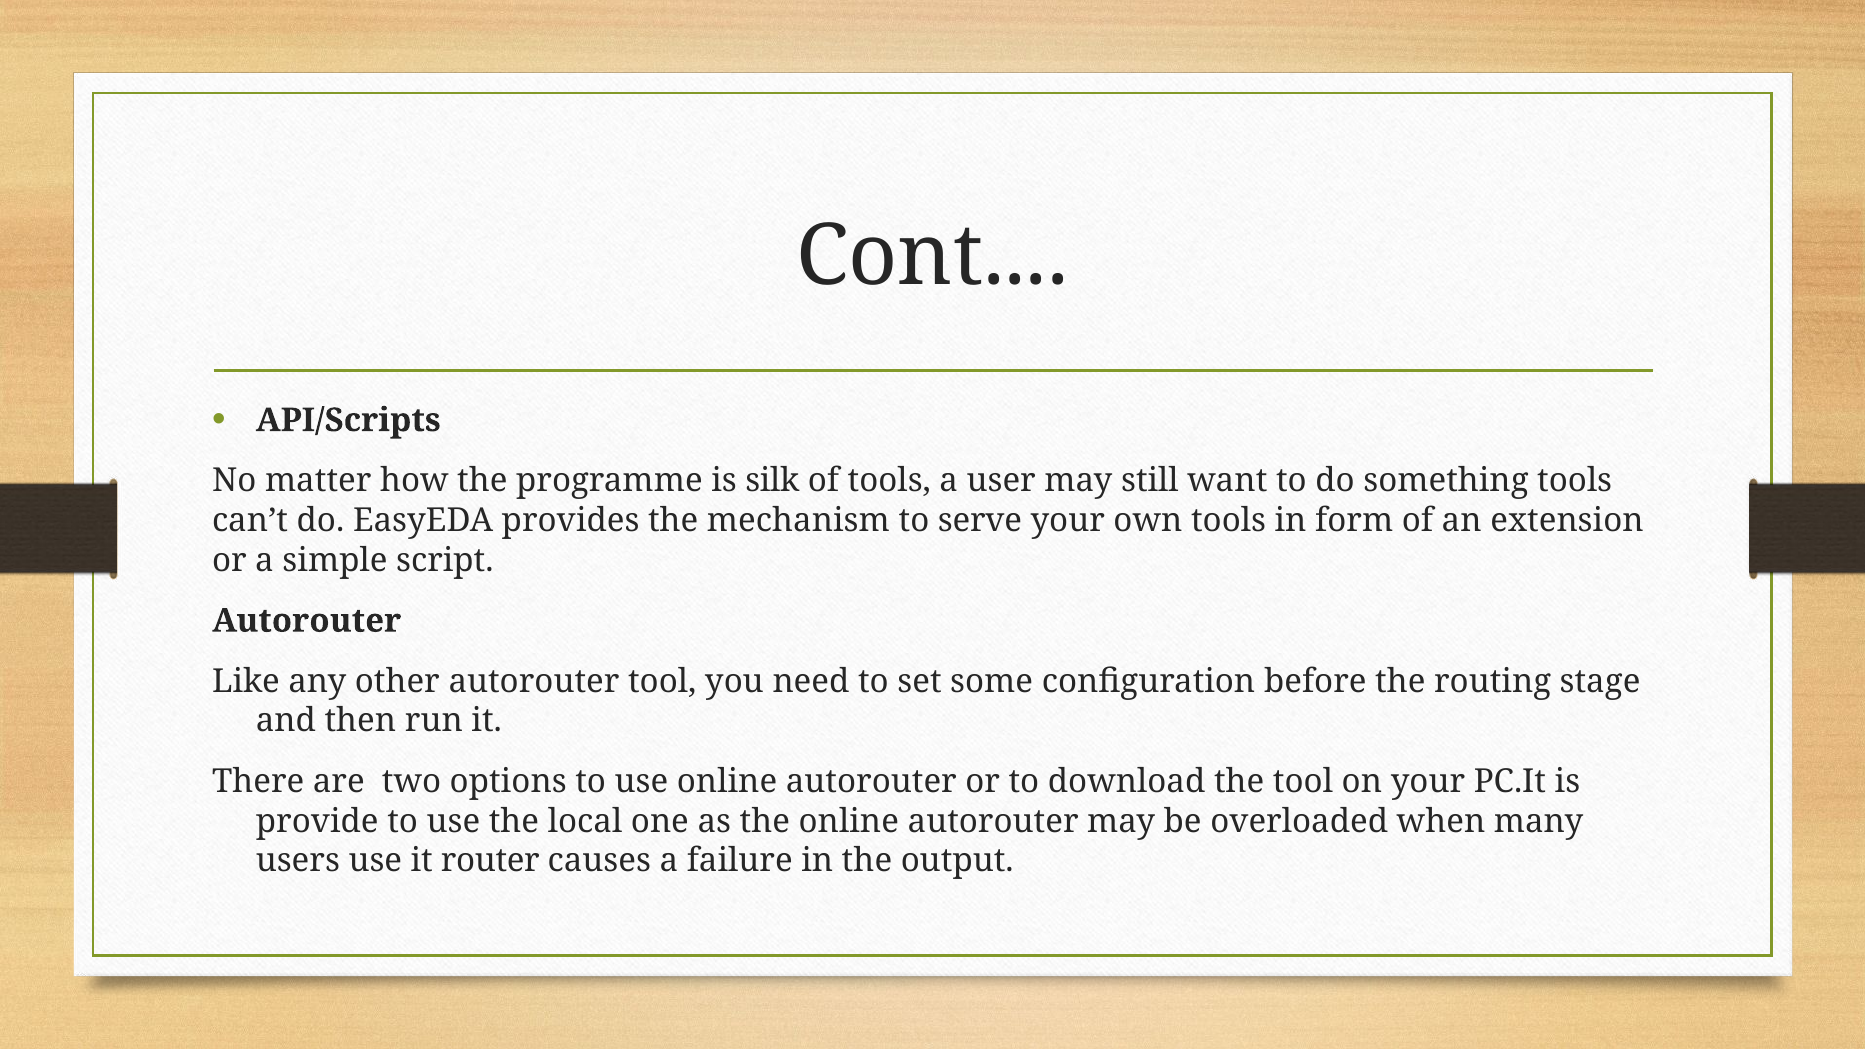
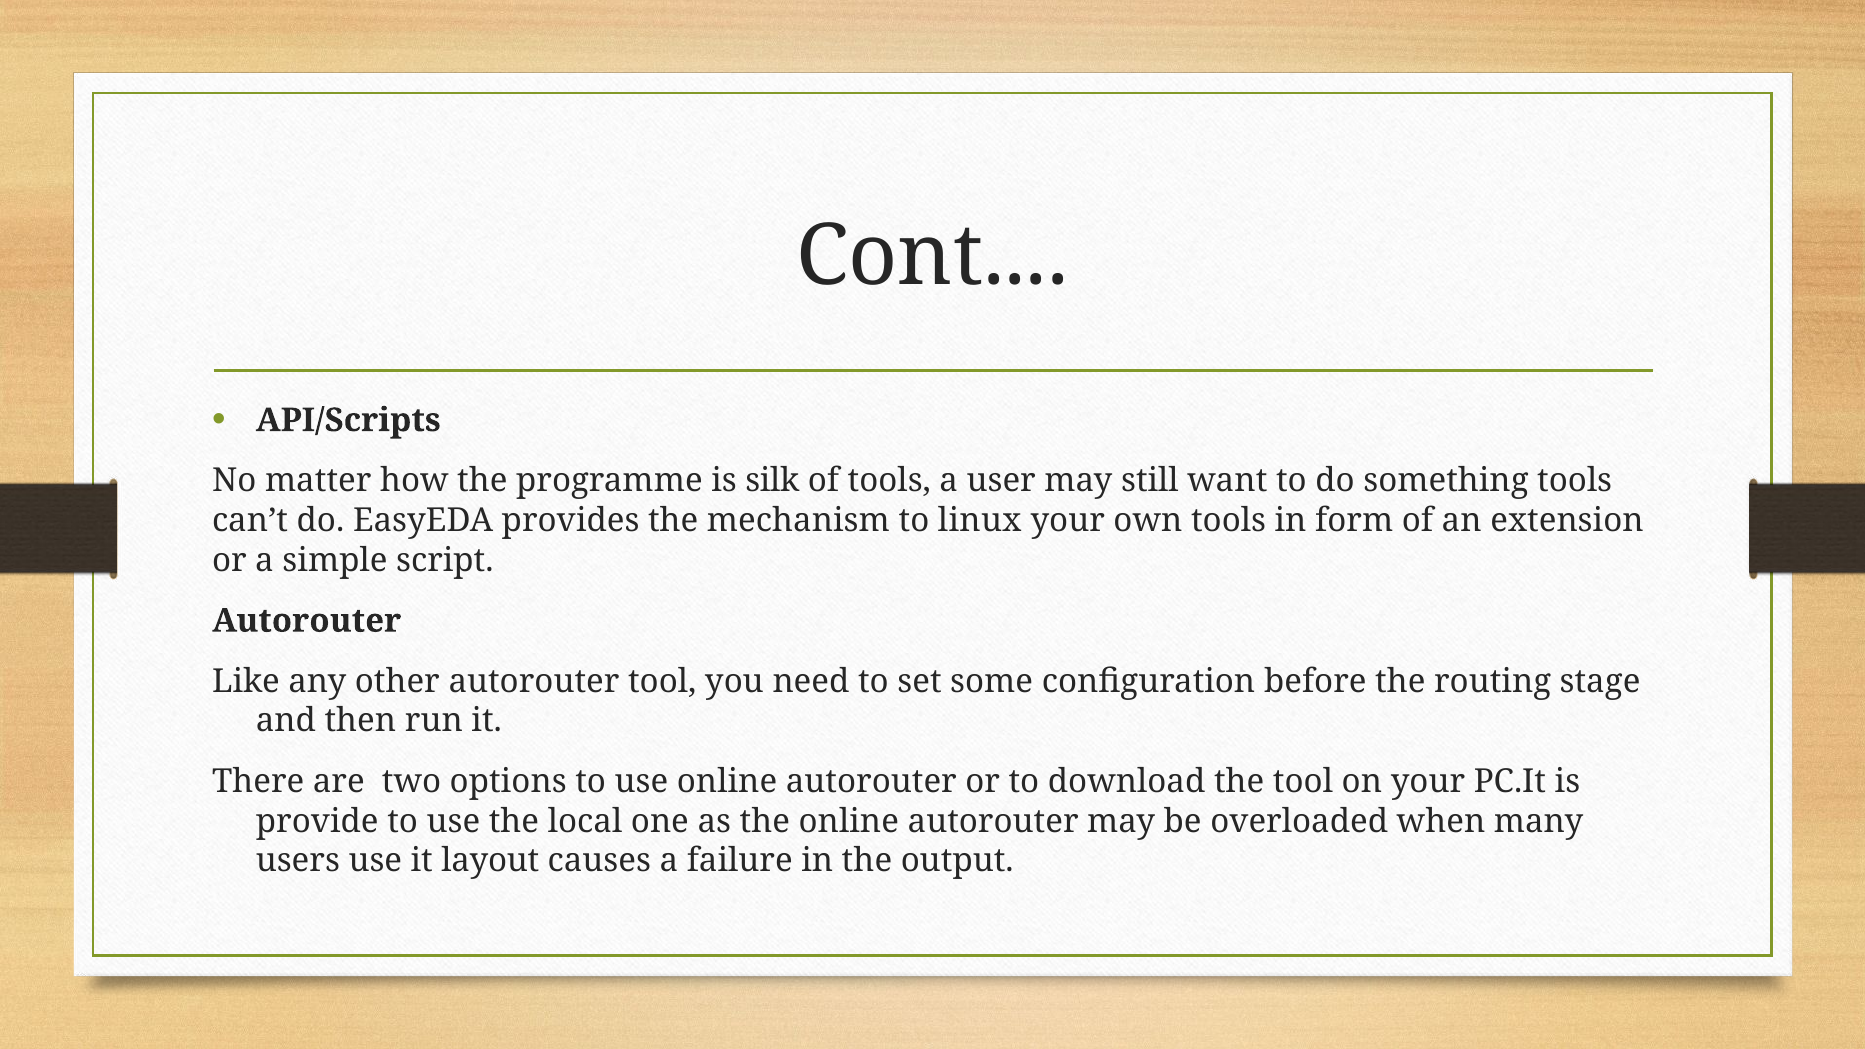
serve: serve -> linux (980, 521)
router: router -> layout (490, 861)
